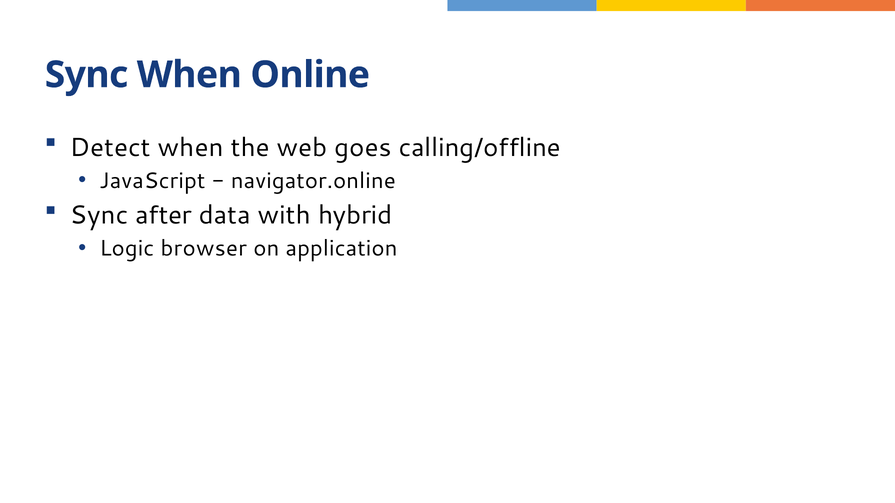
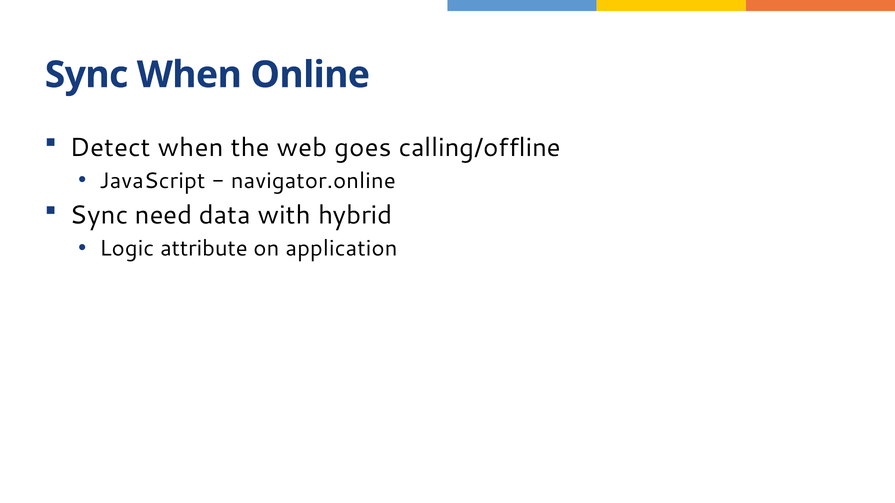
after: after -> need (164, 216)
browser: browser -> attribute (204, 249)
